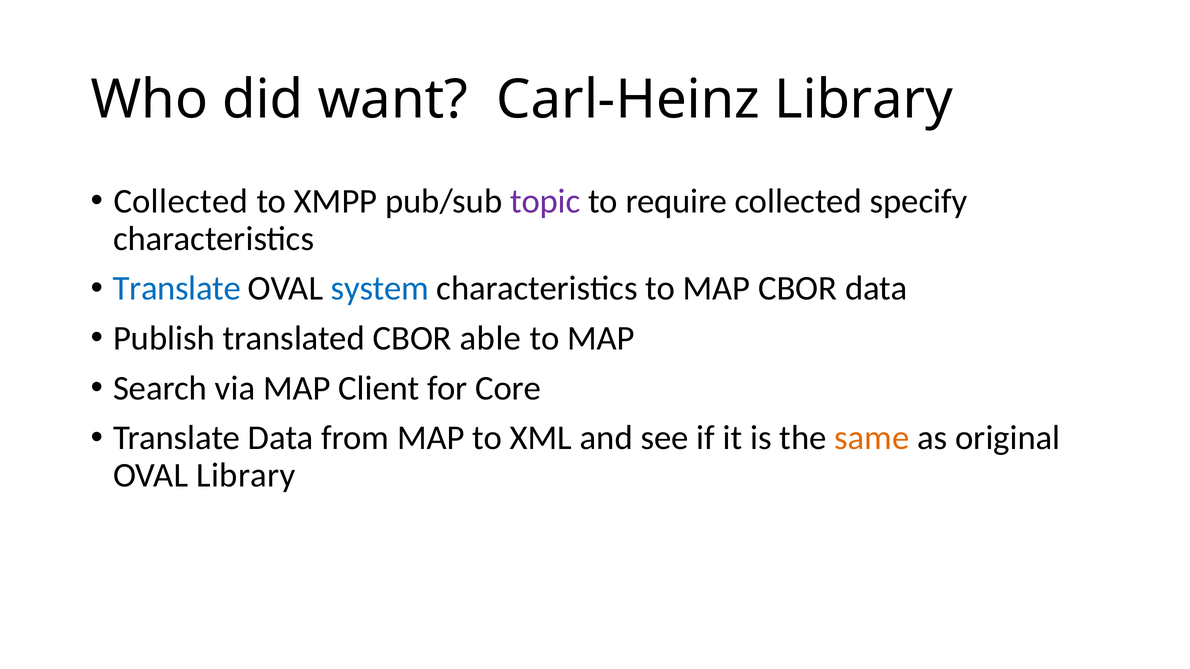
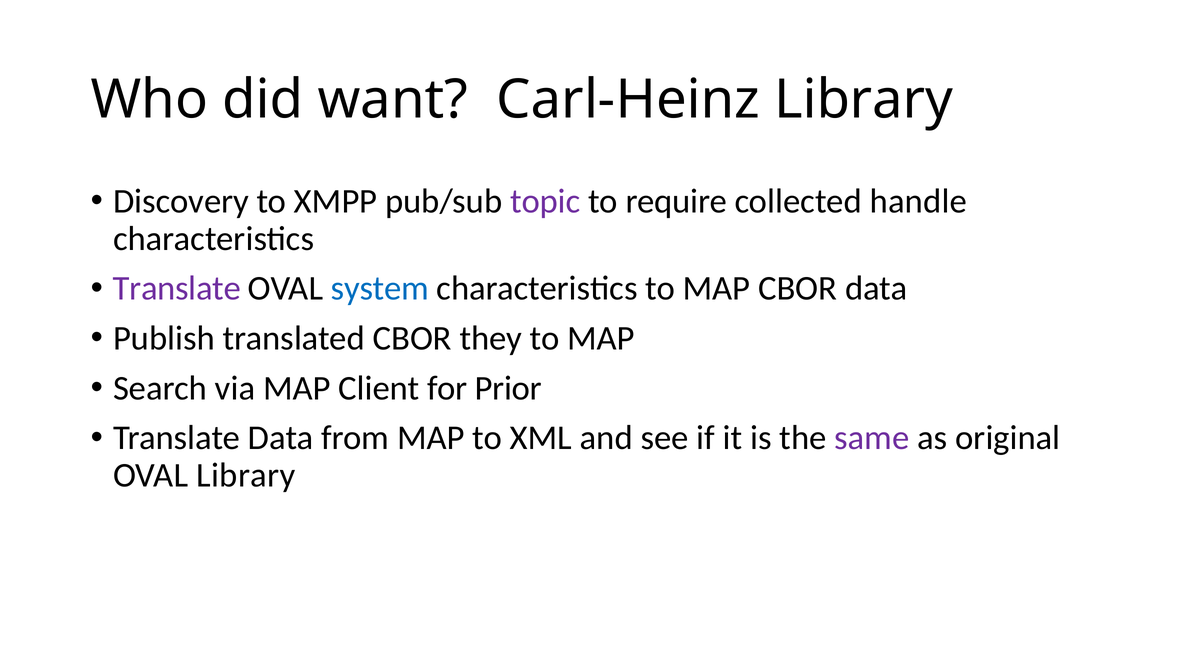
Collected: Collected -> Discovery (181, 201)
specify: specify -> handle (918, 201)
Translate colour: blue -> purple (177, 289)
able: able -> they (491, 338)
Core: Core -> Prior (508, 388)
same colour: orange -> purple (872, 438)
